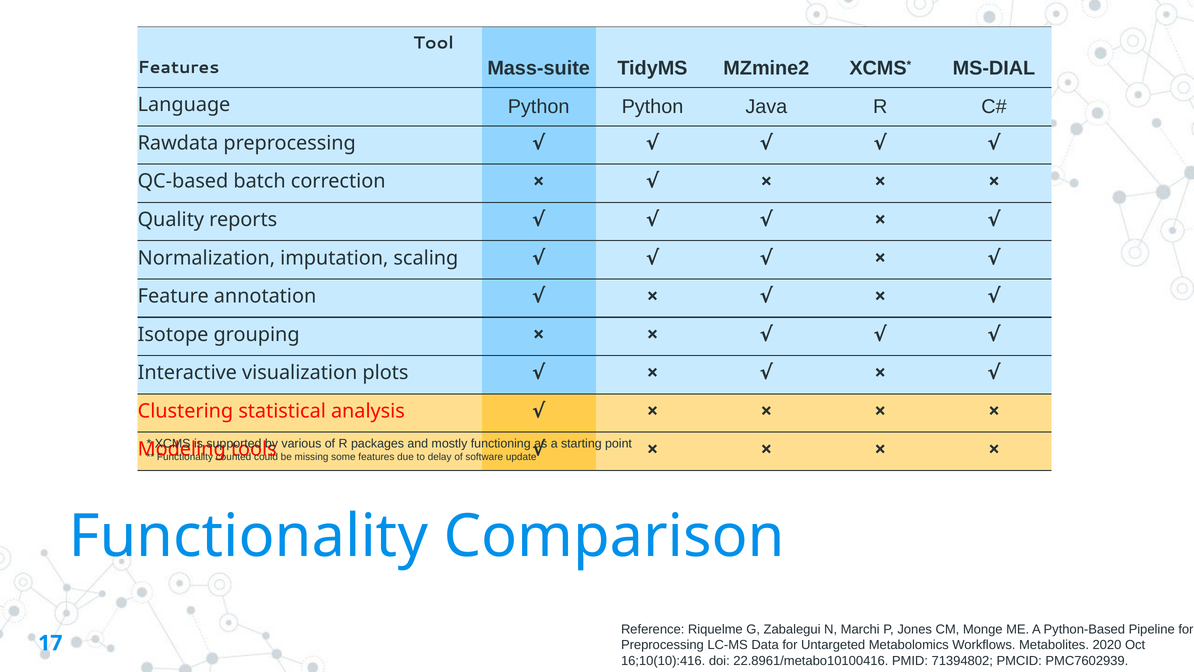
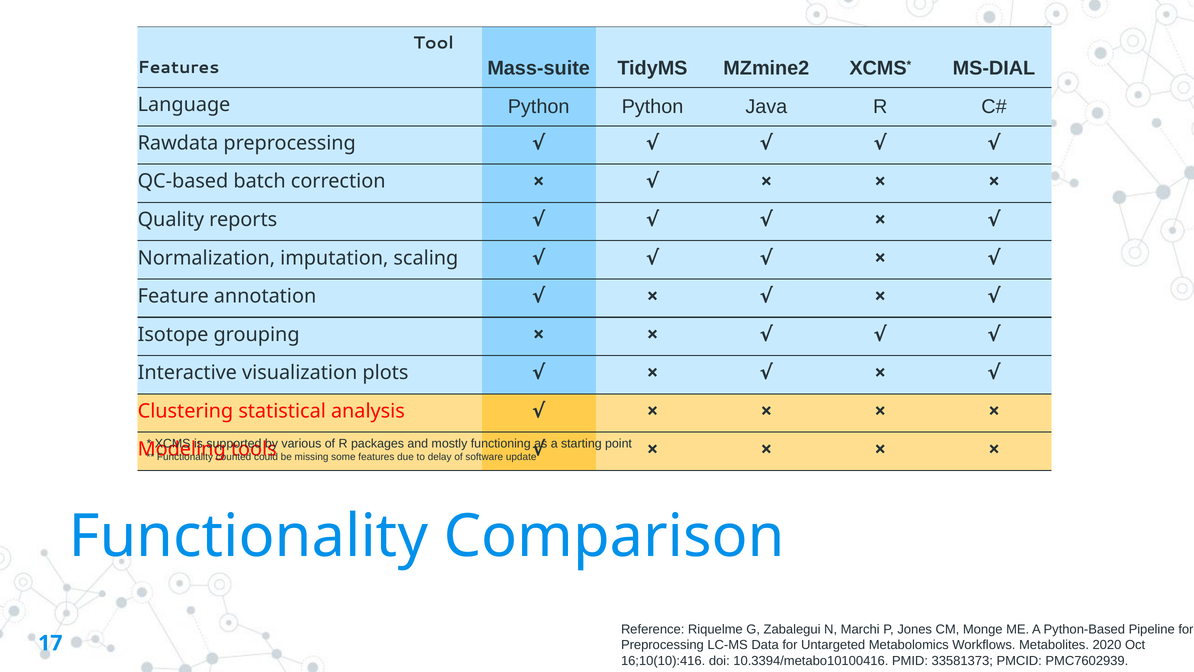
22.8961/metabo10100416: 22.8961/metabo10100416 -> 10.3394/metabo10100416 (811, 660)
71394802: 71394802 -> 33581373 (962, 660)
